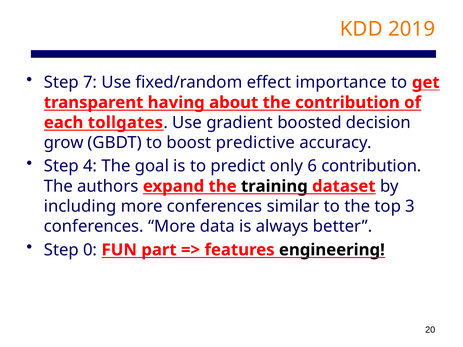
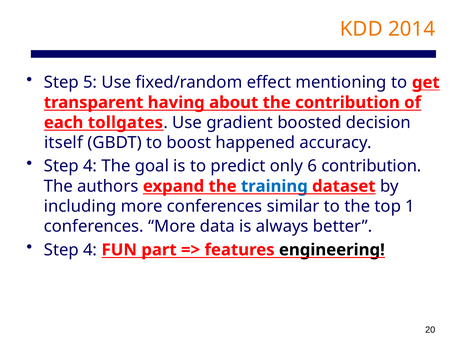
2019: 2019 -> 2014 (412, 29)
7: 7 -> 5 (90, 83)
importance: importance -> mentioning (341, 83)
grow: grow -> itself (63, 143)
predictive: predictive -> happened (255, 143)
training colour: black -> blue (274, 186)
3: 3 -> 1 (410, 206)
0: 0 -> 4 (90, 250)
